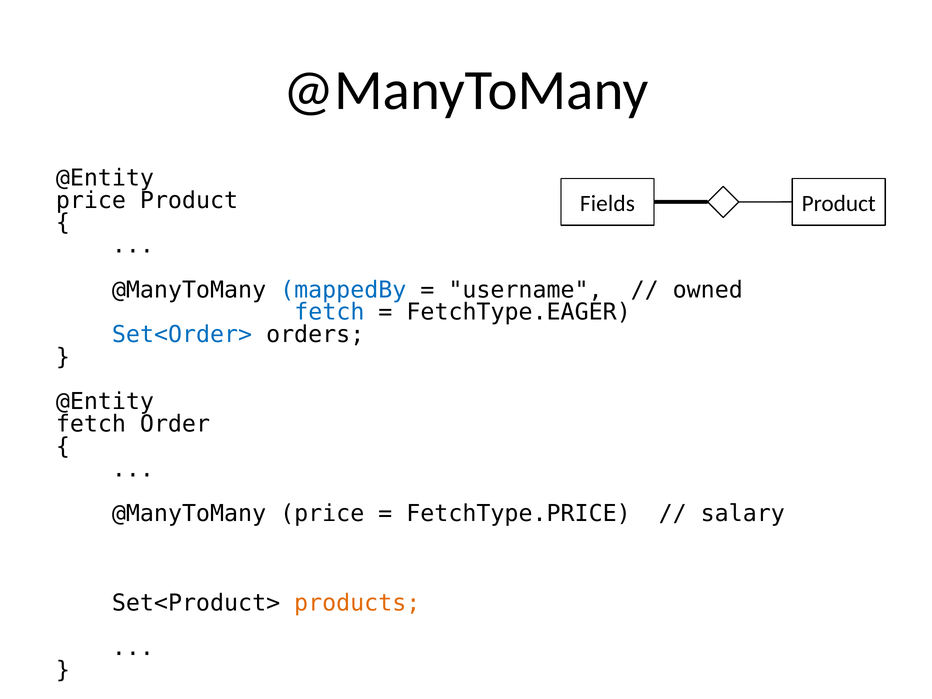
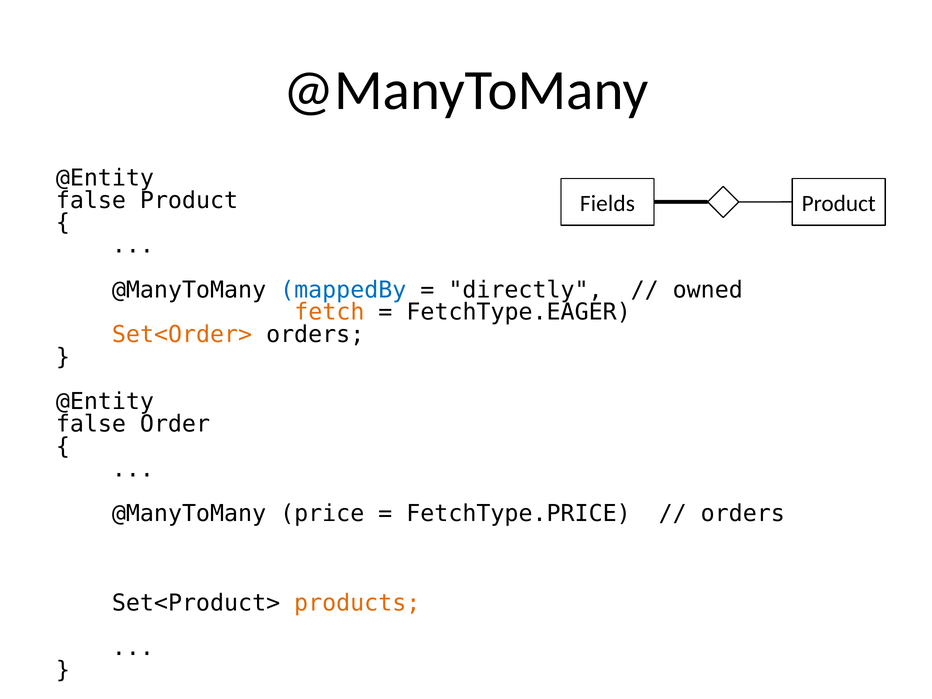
price: price -> false (91, 200)
username: username -> directly (526, 290)
fetch colour: blue -> orange (329, 312)
Set<Order> colour: blue -> orange (182, 335)
fetch: fetch -> false (91, 424)
salary: salary -> orders (743, 514)
